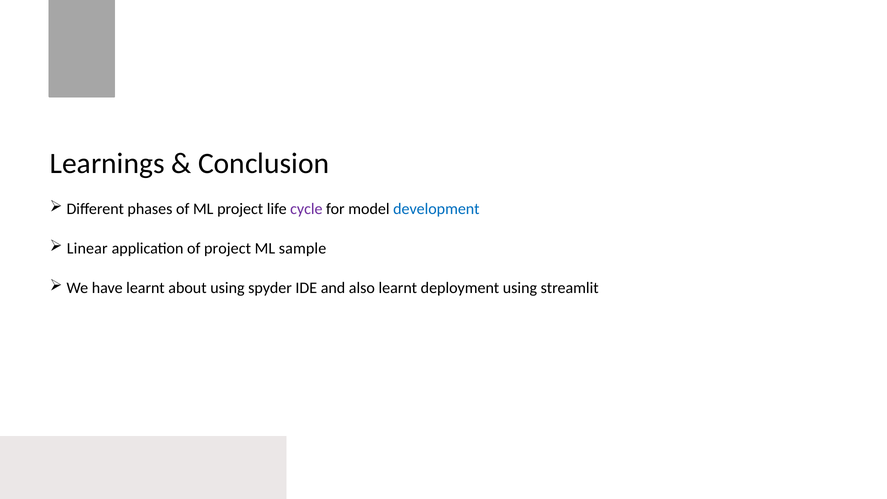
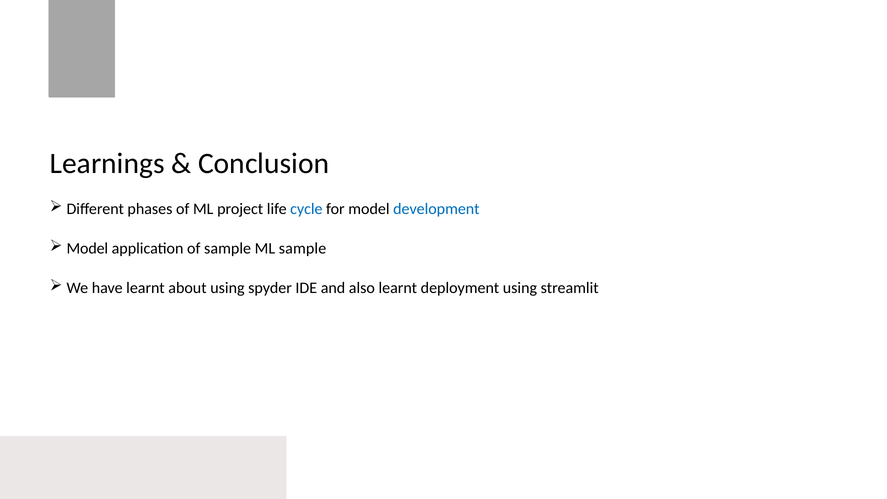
cycle colour: purple -> blue (306, 209)
Linear: Linear -> Model (87, 248)
of project: project -> sample (228, 248)
